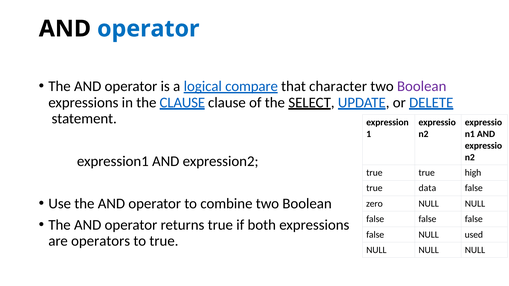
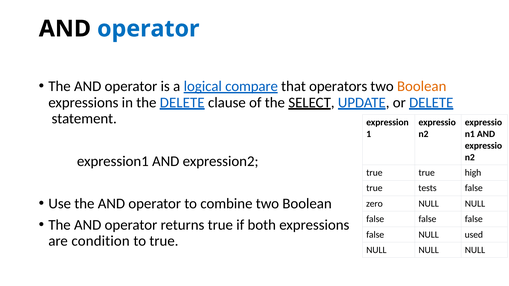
character: character -> operators (338, 86)
Boolean colour: purple -> orange (422, 86)
the CLAUSE: CLAUSE -> DELETE (182, 103)
data: data -> tests (428, 188)
operators: operators -> condition (101, 241)
